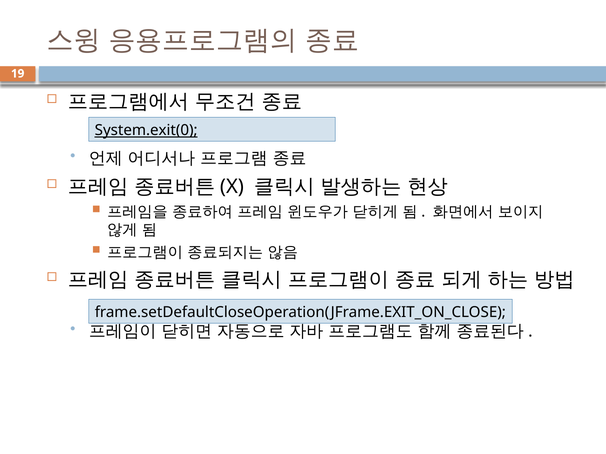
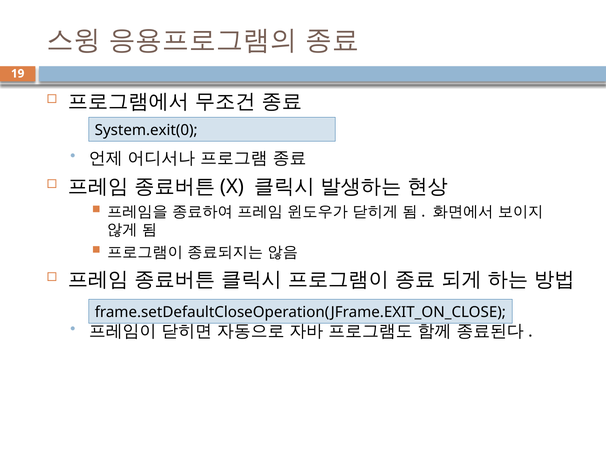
System.exit(0 underline: present -> none (146, 131)
